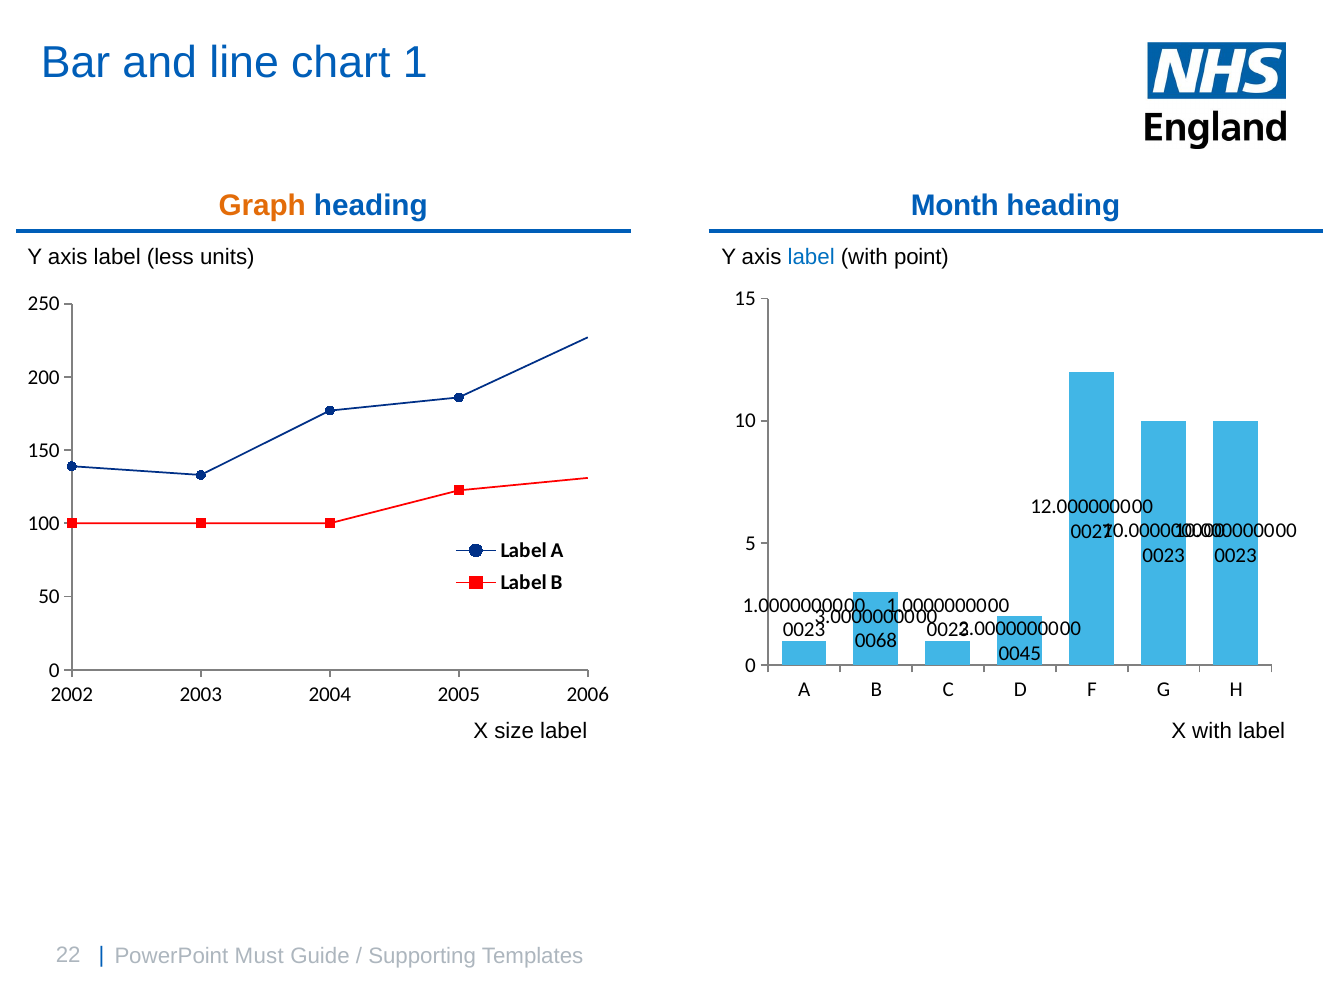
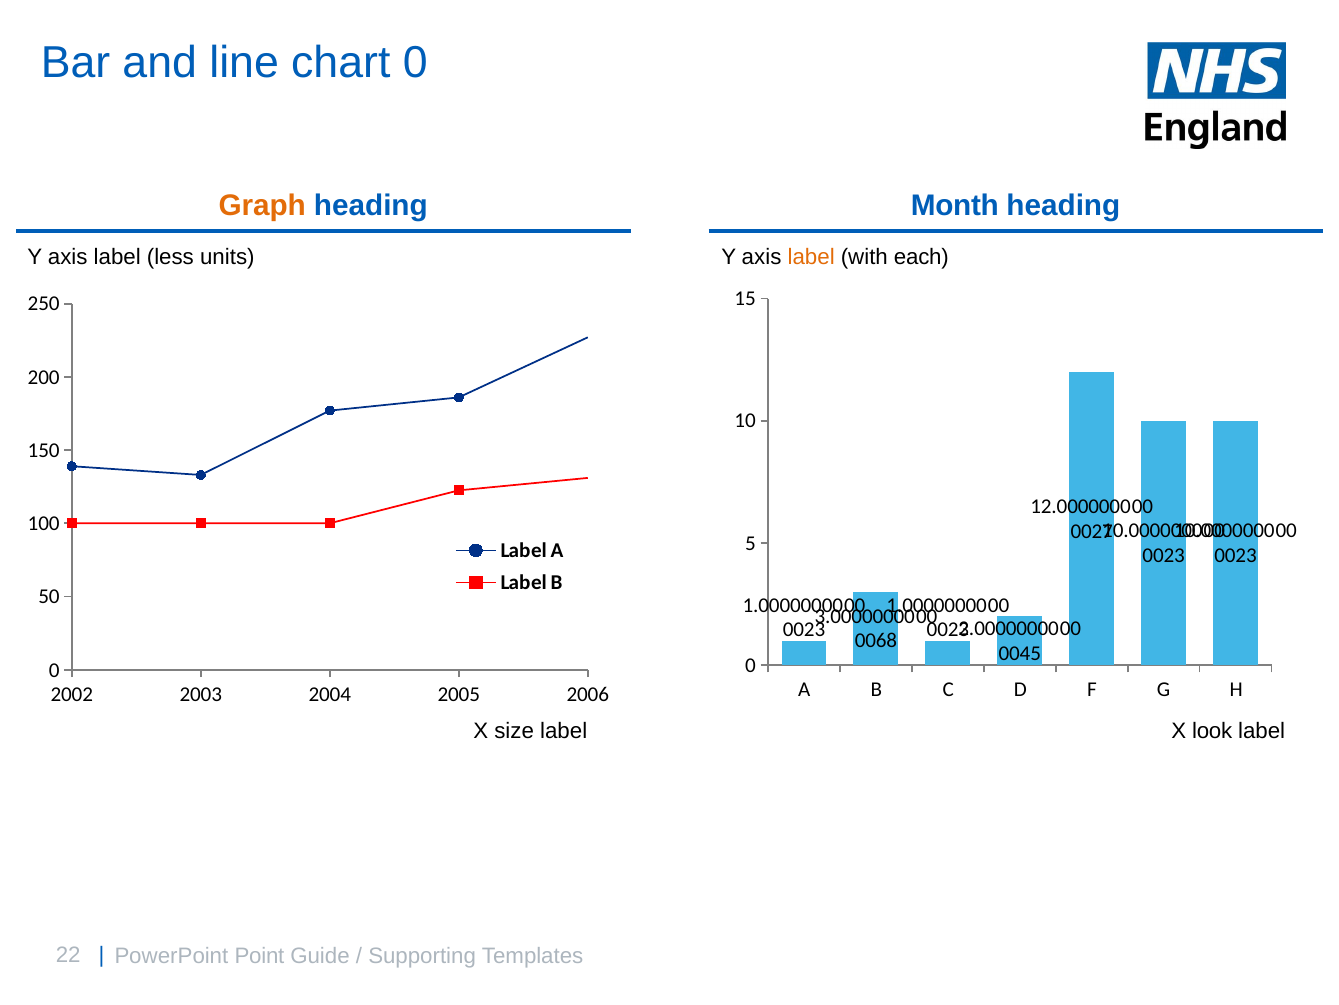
chart 1: 1 -> 0 (415, 63)
label colour: blue -> orange (811, 257)
point: point -> each (921, 257)
X with: with -> look (1212, 730)
Must: Must -> Point (259, 956)
